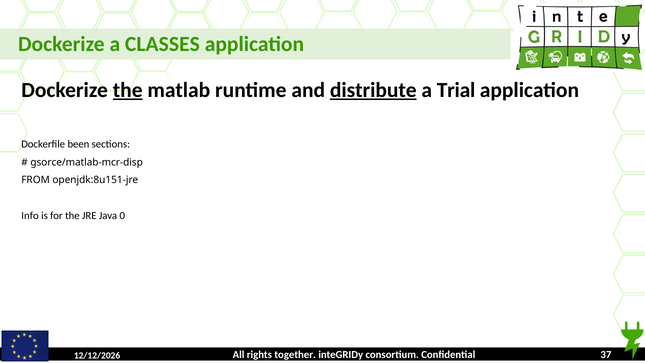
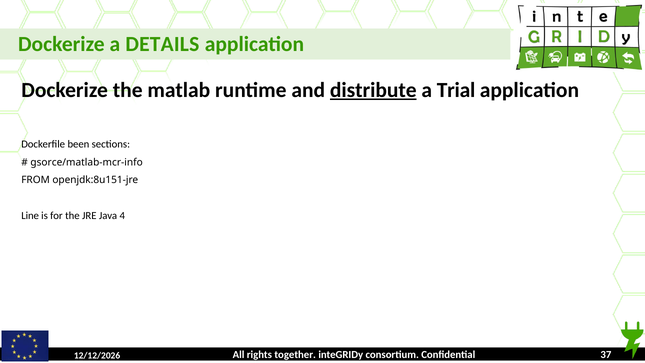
CLASSES: CLASSES -> DETAILS (162, 44)
the underline: present -> none (128, 90)
gsorce/matlab-mcr-disp: gsorce/matlab-mcr-disp -> gsorce/matlab-mcr-info (87, 162)
Info: Info -> Line (30, 215)
0: 0 -> 4 (122, 215)
